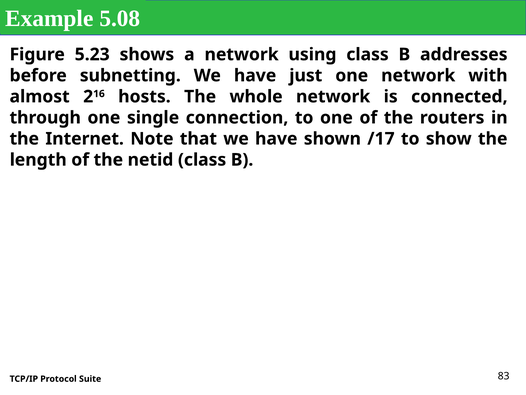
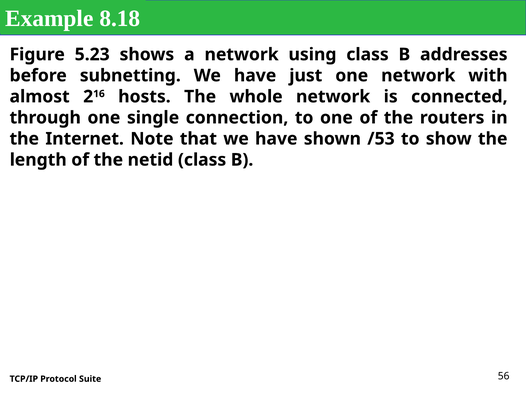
5.08: 5.08 -> 8.18 (120, 18)
/17: /17 -> /53 (381, 139)
83: 83 -> 56 (504, 376)
